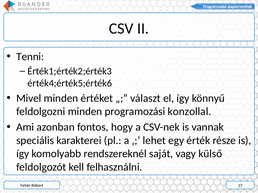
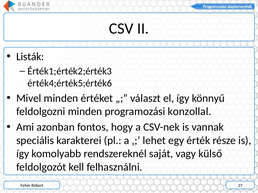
Tenni: Tenni -> Listák (30, 57)
